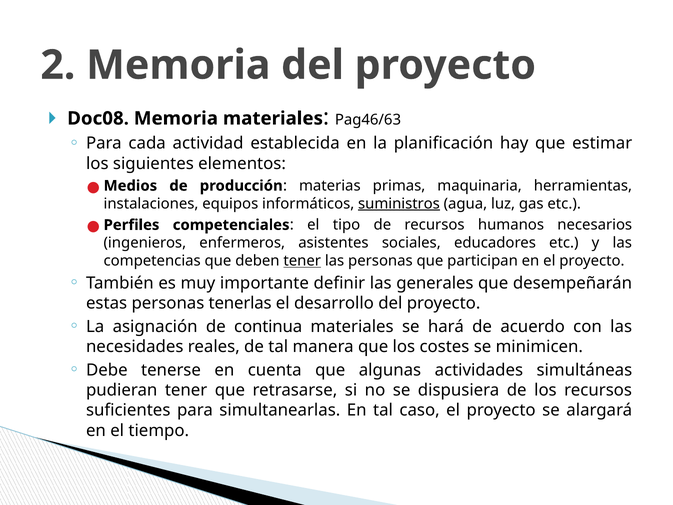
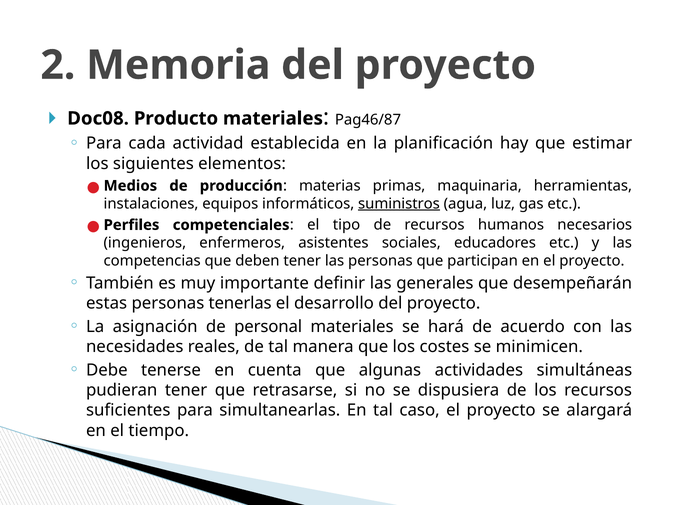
Doc08 Memoria: Memoria -> Producto (176, 118)
Pag46/63: Pag46/63 -> Pag46/87 (368, 120)
tener underline: present -> none (302, 261)
continua: continua -> personal (268, 326)
